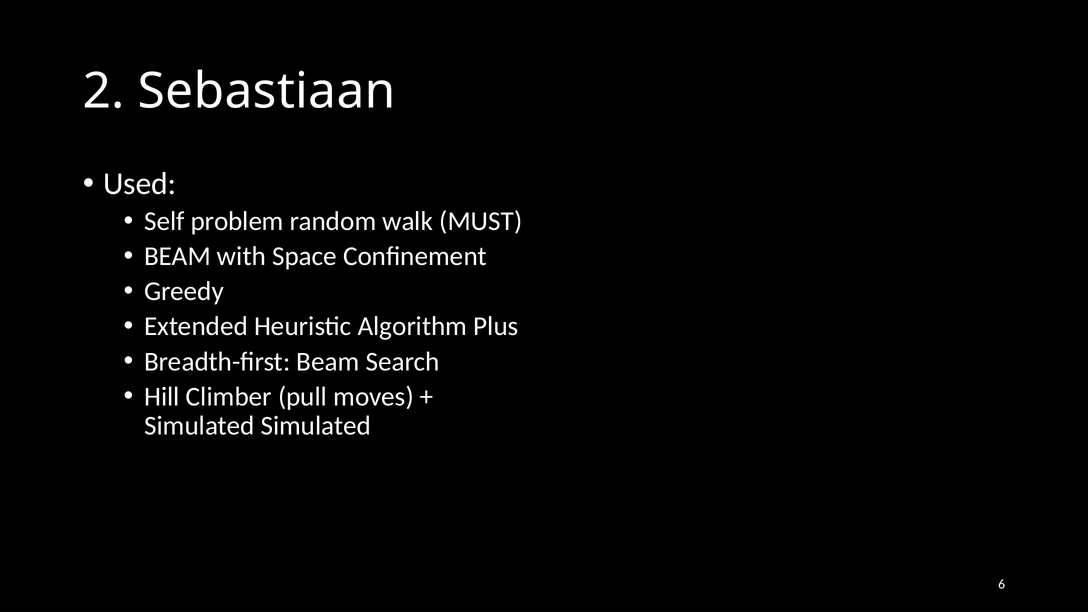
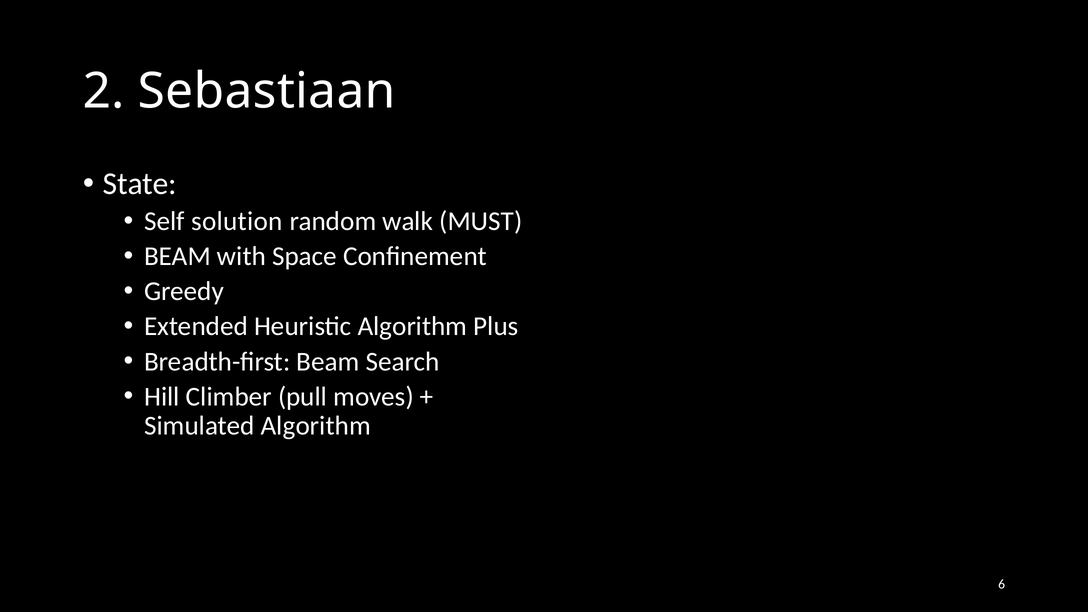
Used: Used -> State (140, 184)
problem: problem -> solution (237, 221)
Simulated Simulated: Simulated -> Algorithm (316, 426)
